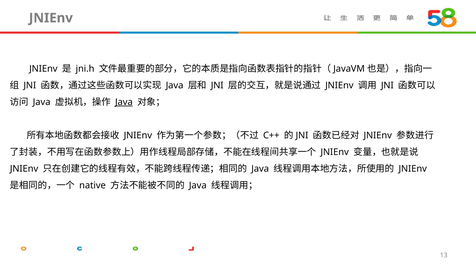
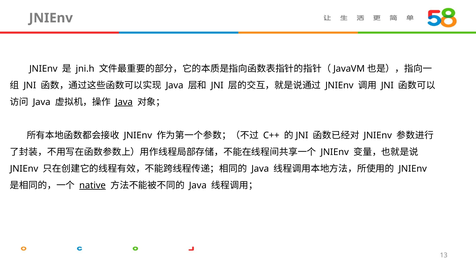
native underline: none -> present (93, 185)
